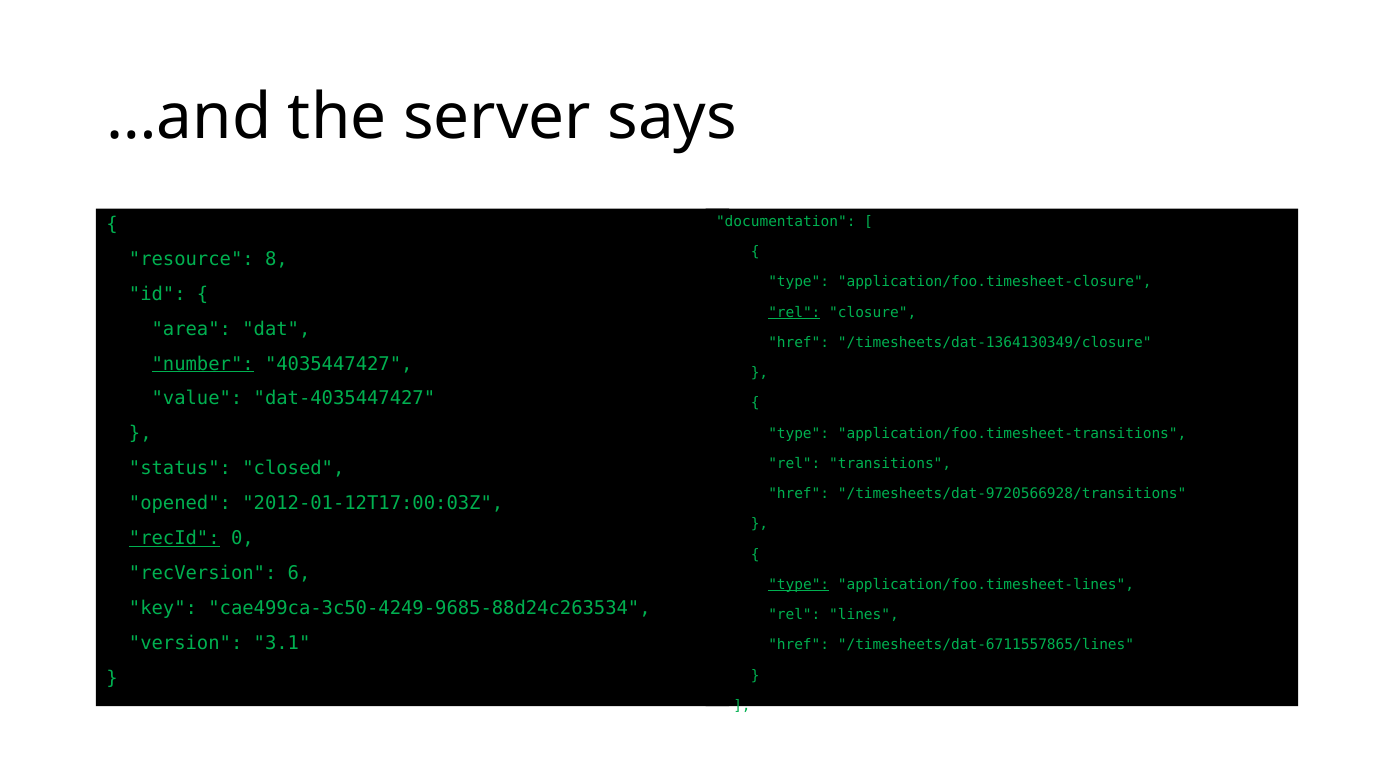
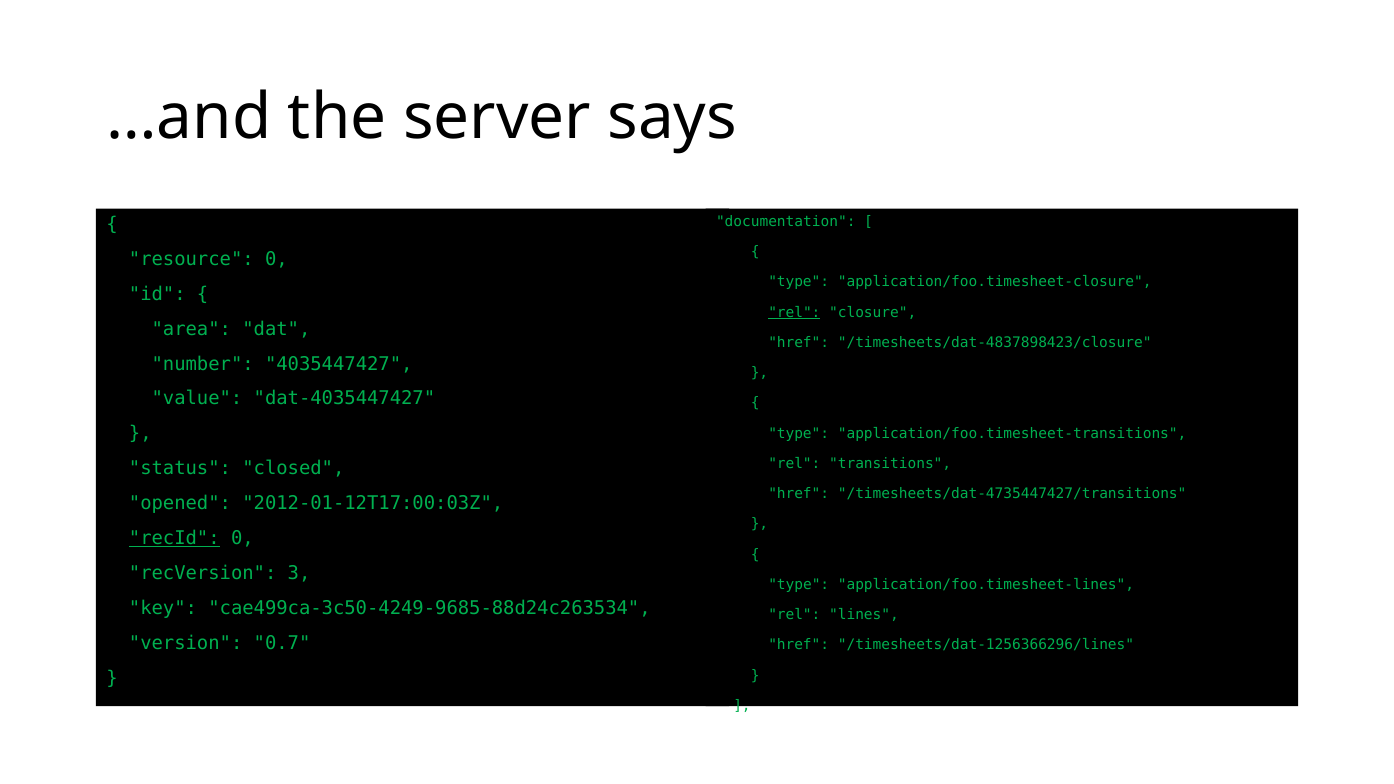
resource 8: 8 -> 0 (276, 259)
/timesheets/dat-1364130349/closure: /timesheets/dat-1364130349/closure -> /timesheets/dat-4837898423/closure (995, 343)
number underline: present -> none (203, 364)
/timesheets/dat-9720566928/transitions: /timesheets/dat-9720566928/transitions -> /timesheets/dat-4735447427/transitions (1012, 494)
6: 6 -> 3 (299, 574)
type underline: present -> none (799, 585)
3.1: 3.1 -> 0.7 (282, 643)
/timesheets/dat-6711557865/lines: /timesheets/dat-6711557865/lines -> /timesheets/dat-1256366296/lines (986, 645)
